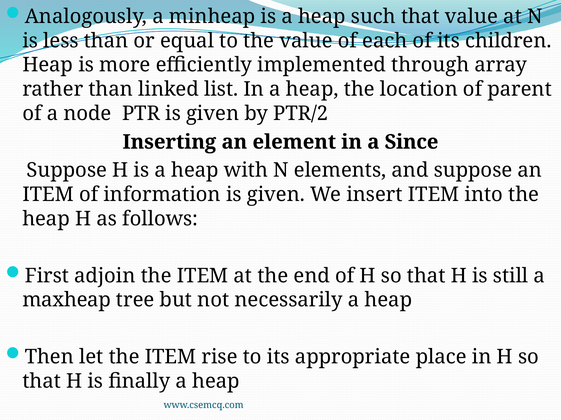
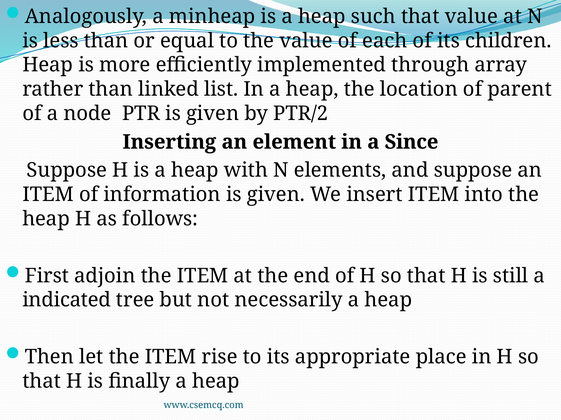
maxheap: maxheap -> indicated (67, 301)
